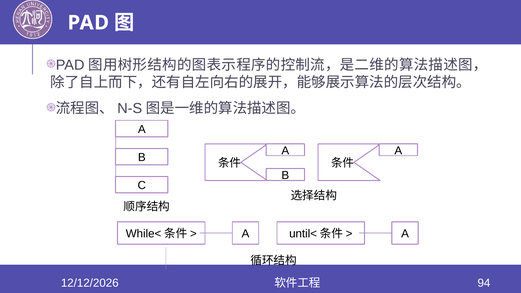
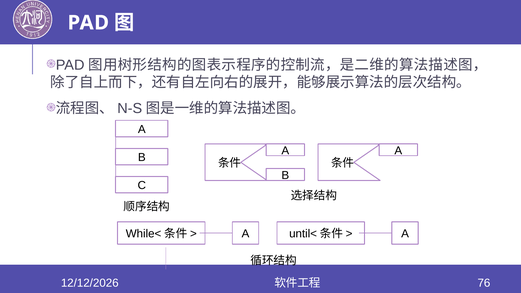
94: 94 -> 76 (484, 283)
